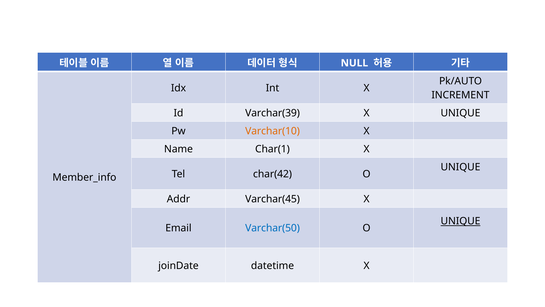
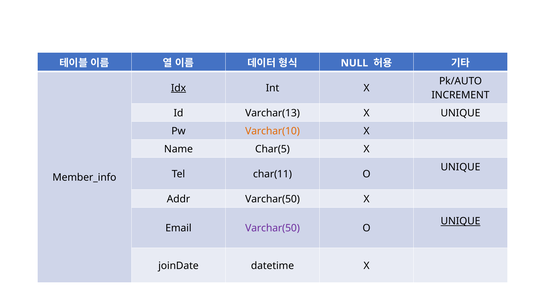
Idx underline: none -> present (178, 88)
Varchar(39: Varchar(39 -> Varchar(13 (273, 113)
Char(1: Char(1 -> Char(5 (272, 149)
char(42: char(42 -> char(11 (272, 174)
Addr Varchar(45: Varchar(45 -> Varchar(50 (273, 199)
Varchar(50 colour: blue -> purple (273, 228)
